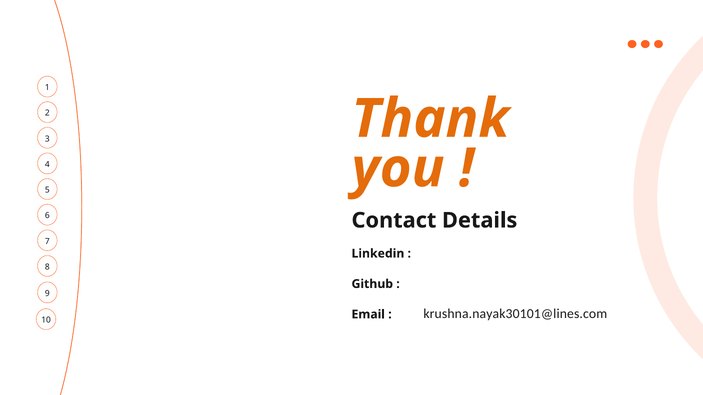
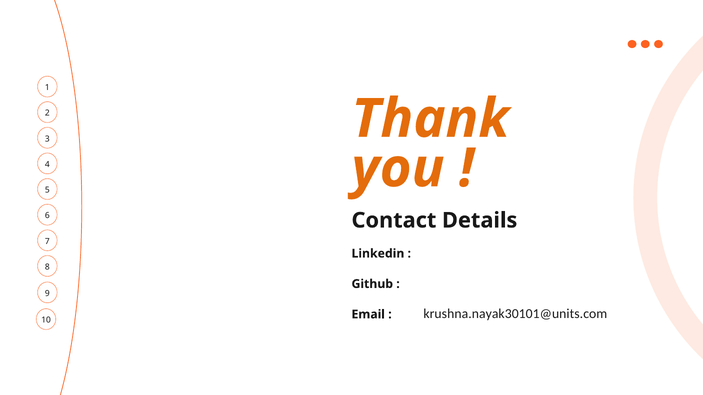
krushna.nayak30101@lines.com: krushna.nayak30101@lines.com -> krushna.nayak30101@units.com (515, 314)
